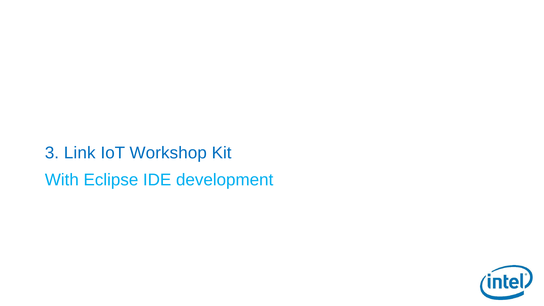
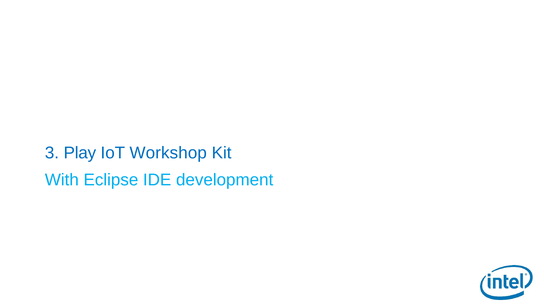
Link: Link -> Play (80, 153)
